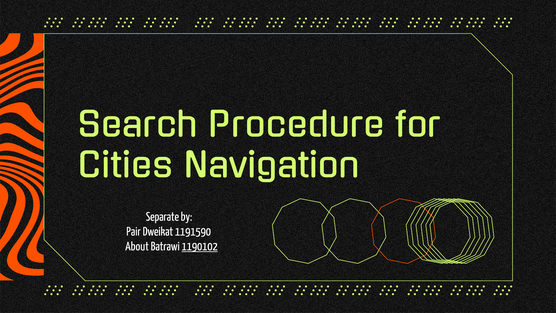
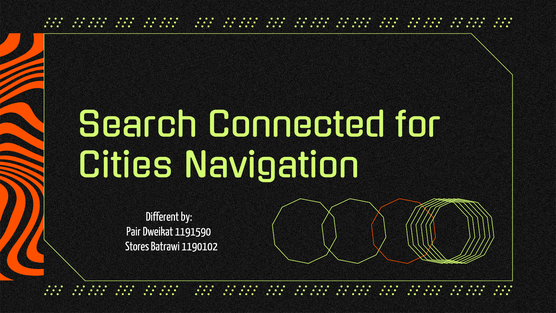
Procedure: Procedure -> Connected (296, 126)
Separate: Separate -> Different (162, 216)
About: About -> Stores (137, 246)
1190102 underline: present -> none (200, 246)
